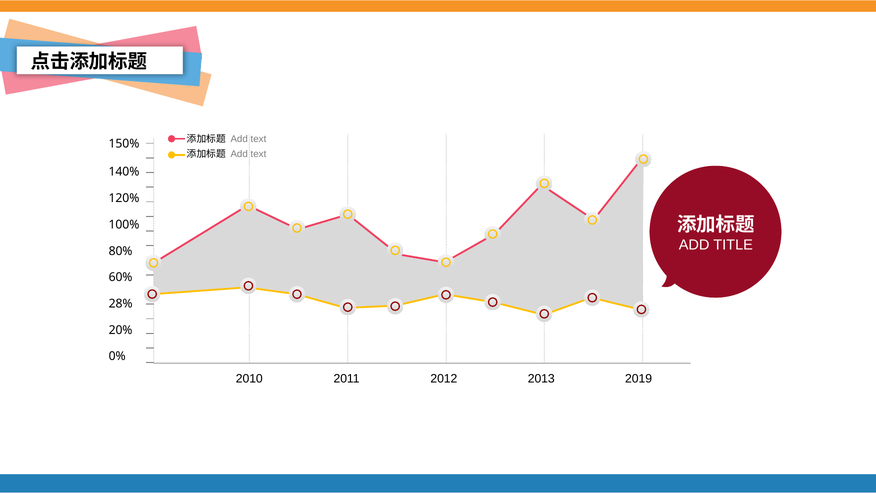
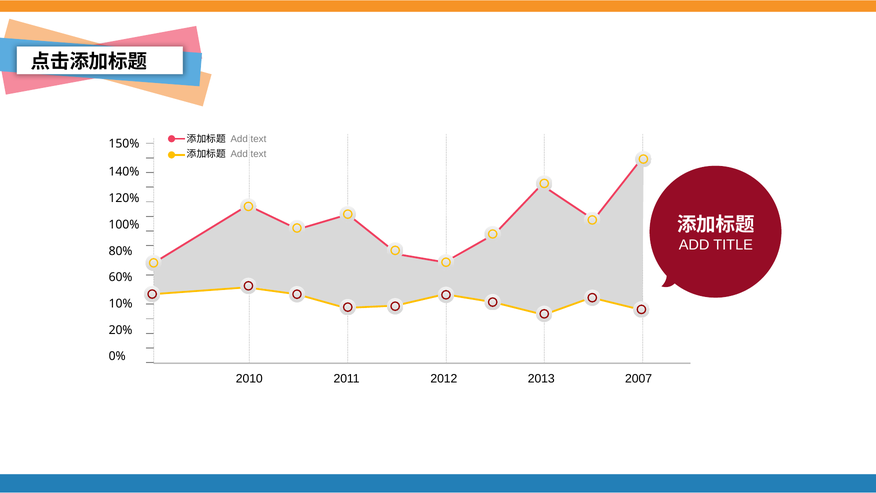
28%: 28% -> 10% (121, 304)
2019: 2019 -> 2007 (639, 379)
